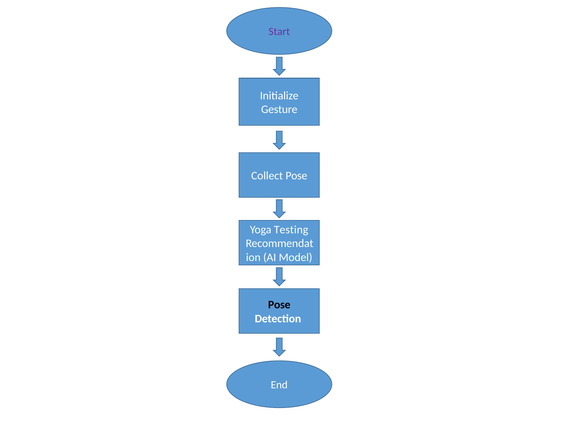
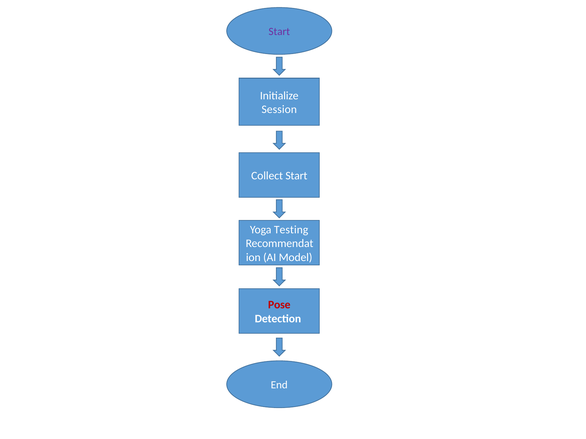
Gesture: Gesture -> Session (279, 110)
Collect Pose: Pose -> Start (296, 176)
Pose colour: black -> red (279, 305)
